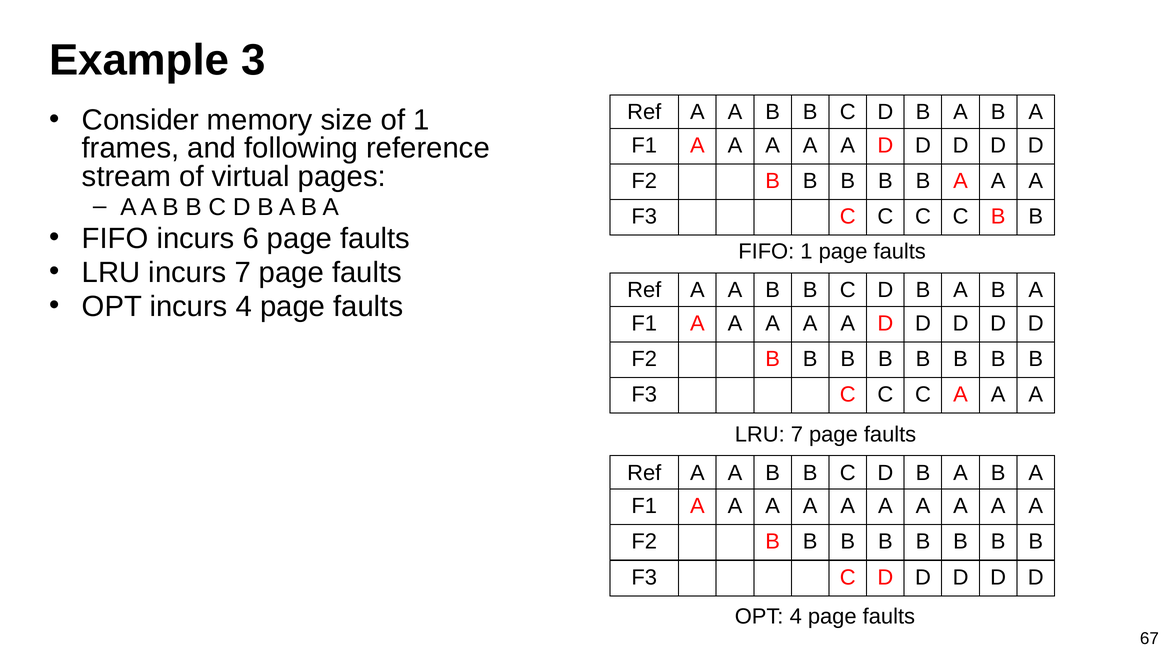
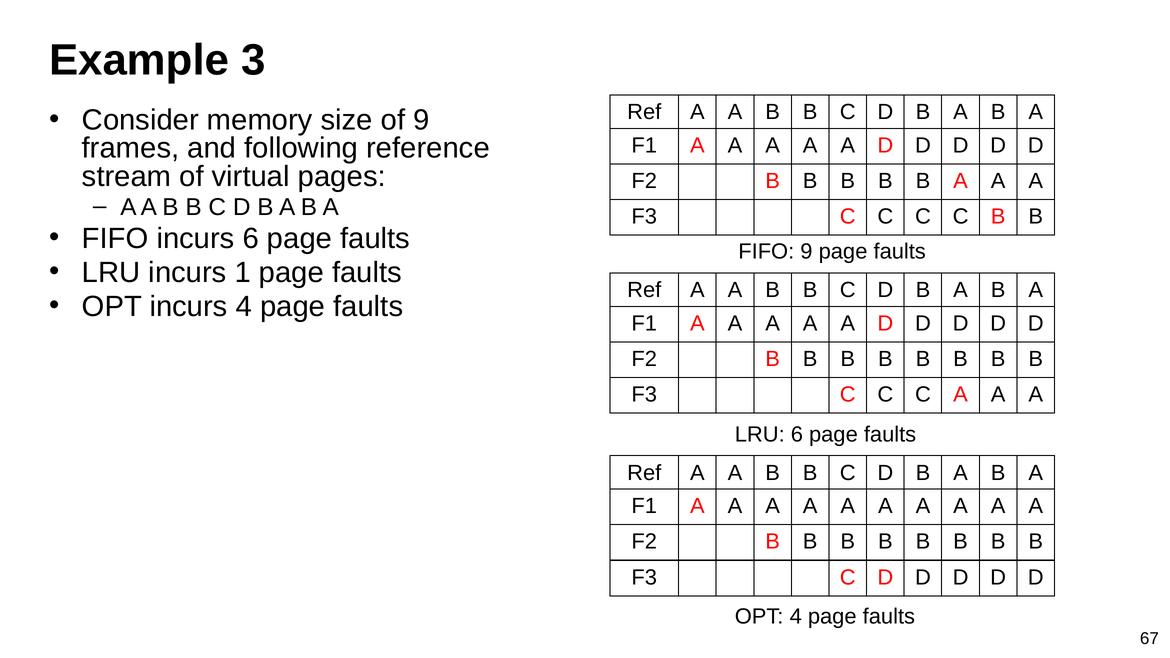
of 1: 1 -> 9 (421, 120)
FIFO 1: 1 -> 9 (806, 252)
incurs 7: 7 -> 1 (243, 273)
LRU 7: 7 -> 6 (797, 434)
